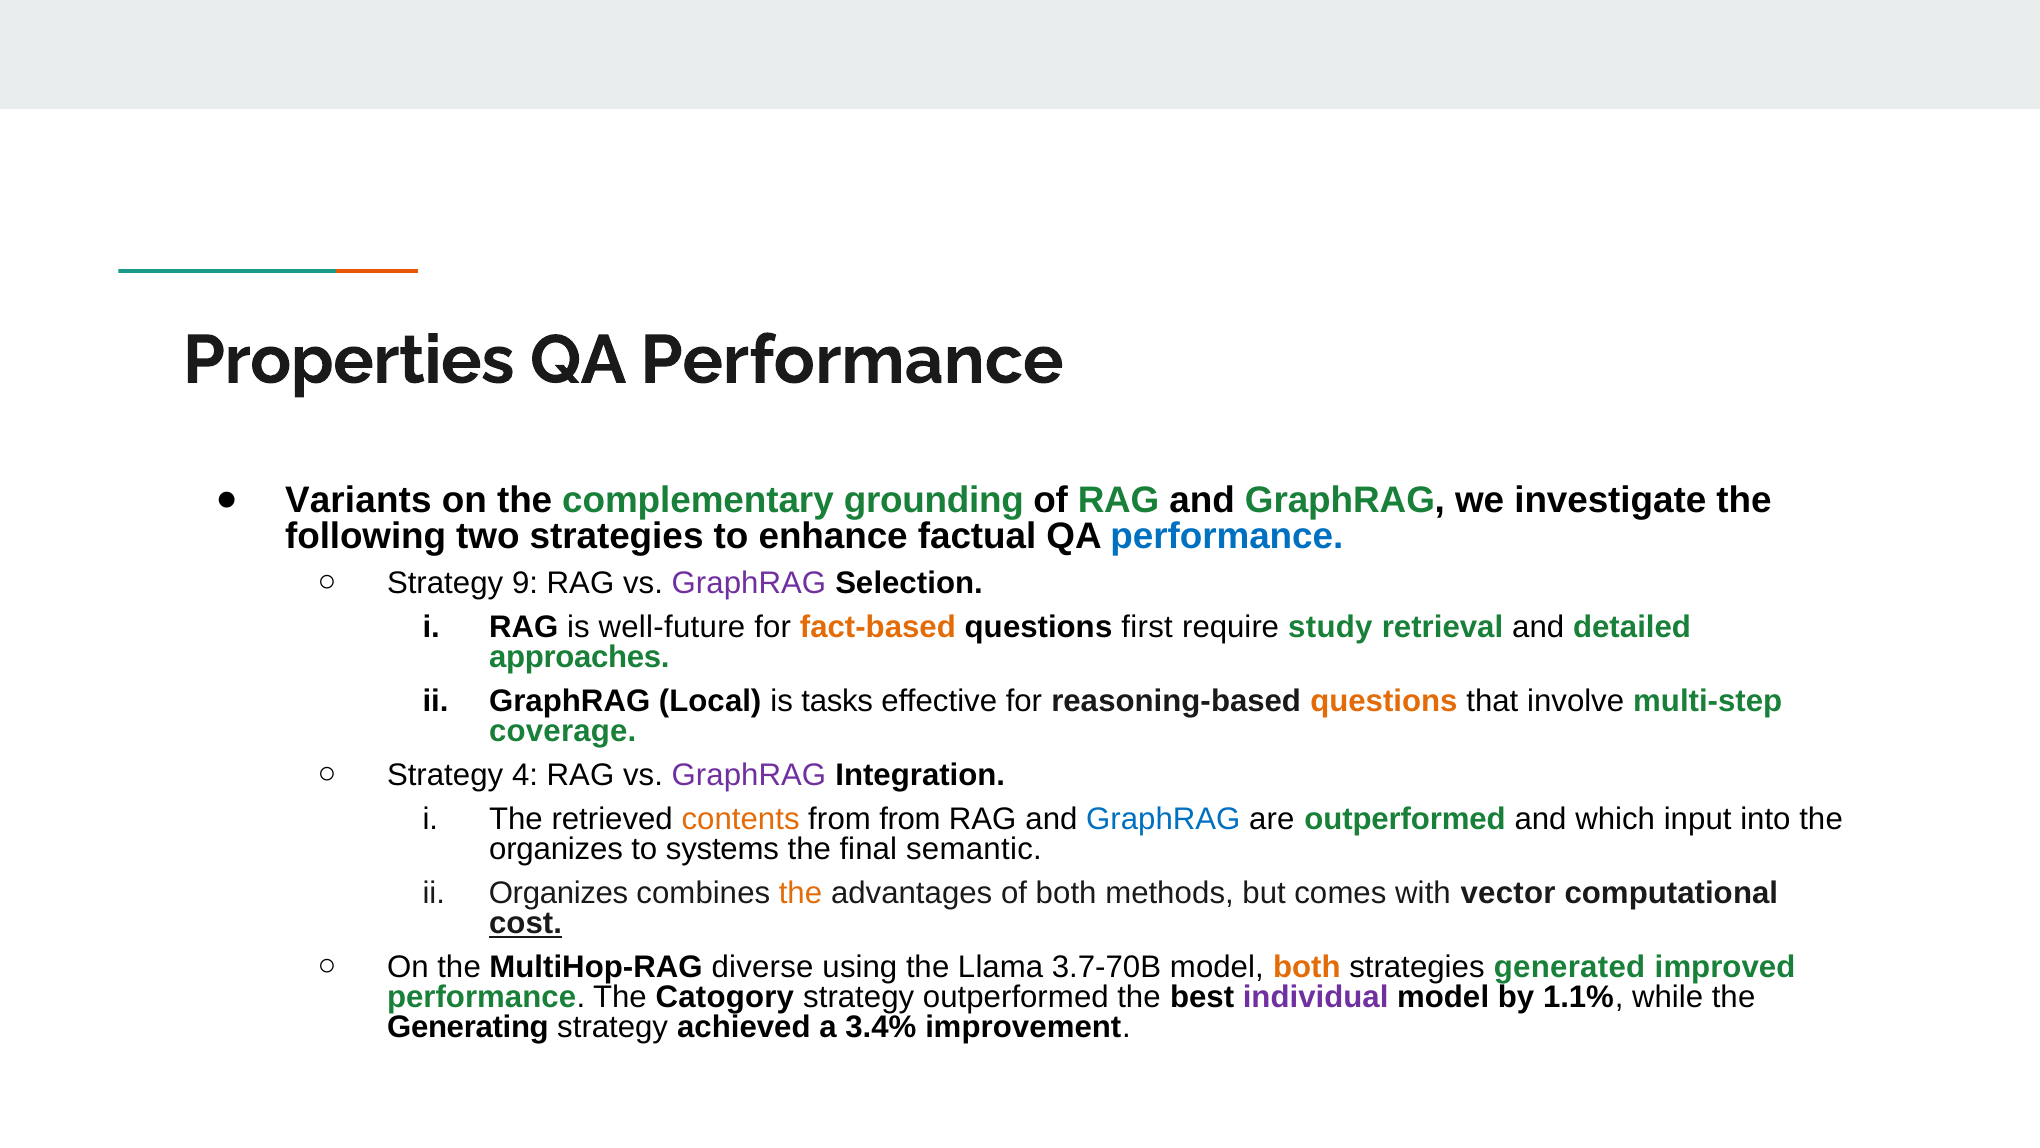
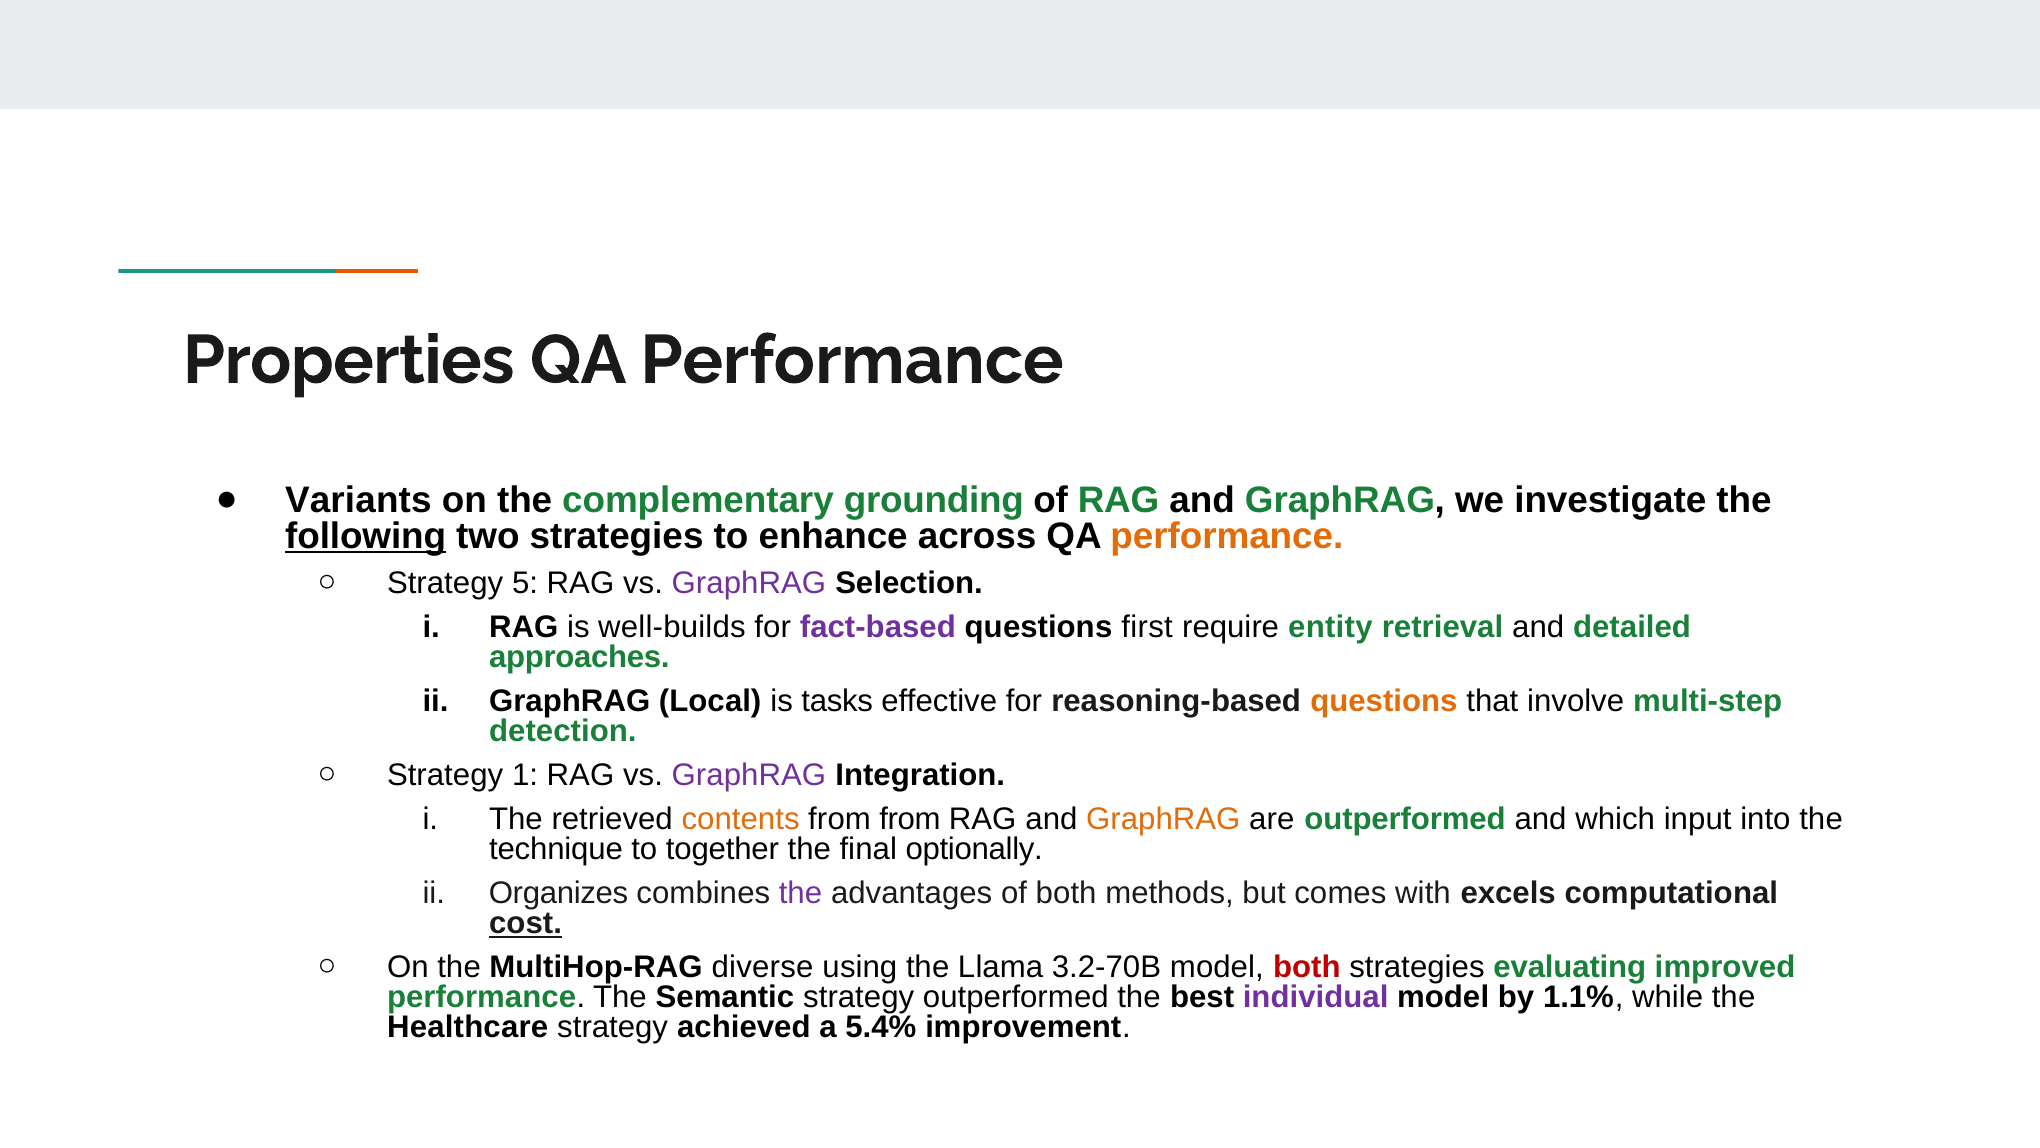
following underline: none -> present (366, 536)
factual: factual -> across (977, 536)
performance colour: blue -> orange (1227, 536)
9: 9 -> 5 (525, 583)
well-future: well-future -> well-builds (672, 627)
fact-based colour: orange -> purple (878, 627)
study: study -> entity (1330, 627)
coverage: coverage -> detection (563, 731)
4: 4 -> 1 (525, 775)
GraphRAG colour: blue -> orange (1163, 819)
organizes: organizes -> technique (556, 849)
systems: systems -> together (722, 849)
semantic: semantic -> optionally (974, 849)
the colour: orange -> purple (800, 893)
vector: vector -> excels (1508, 893)
3.7-70B: 3.7-70B -> 3.2-70B (1106, 967)
both colour: orange -> red (1307, 967)
generated: generated -> evaluating (1570, 967)
Catogory: Catogory -> Semantic (725, 997)
Generating: Generating -> Healthcare (468, 1027)
3.4%: 3.4% -> 5.4% (881, 1027)
